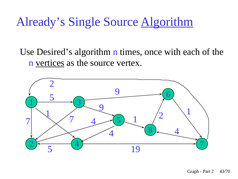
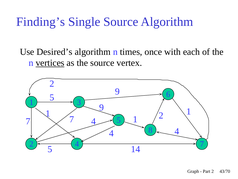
Already’s: Already’s -> Finding’s (41, 22)
Algorithm underline: present -> none (167, 22)
19: 19 -> 14 (136, 149)
